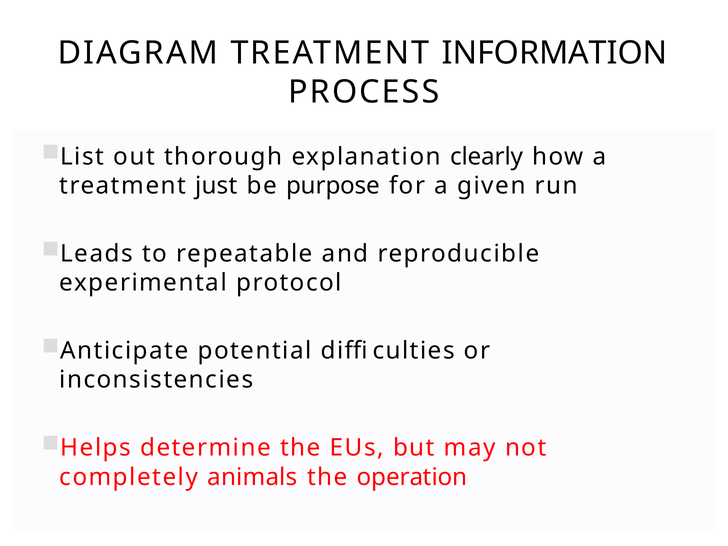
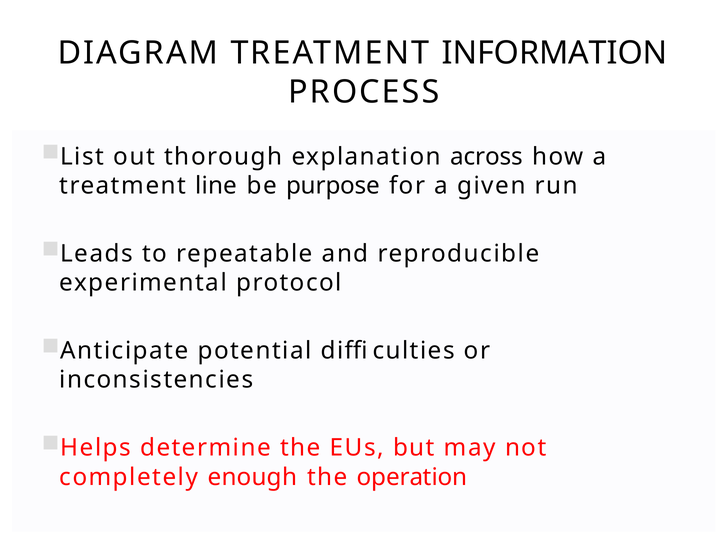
clearly: clearly -> across (487, 157)
just: just -> line (216, 186)
animals: animals -> enough (252, 477)
